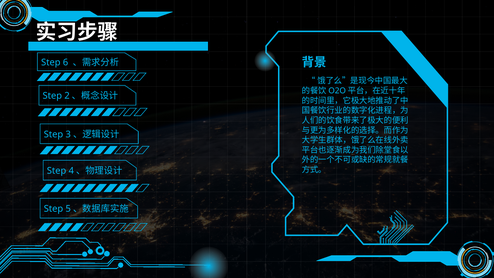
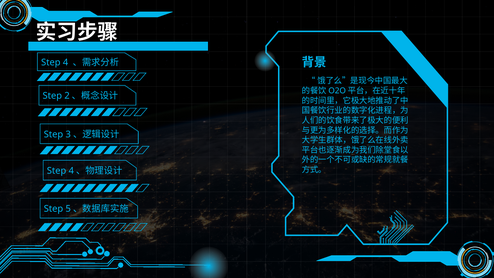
6: 6 -> 4 (65, 62)
